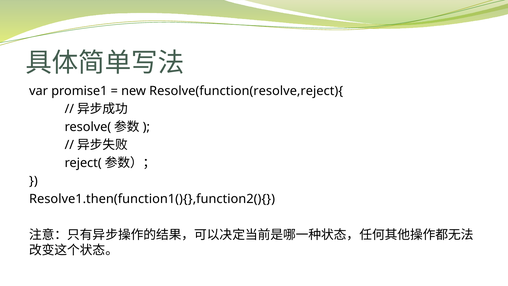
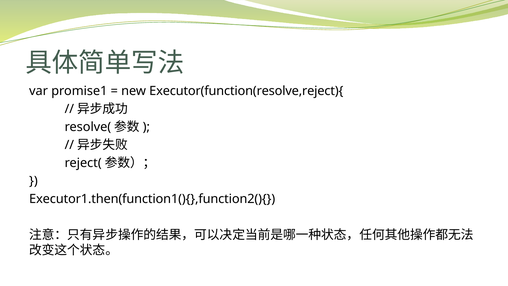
Resolve(function(resolve,reject){: Resolve(function(resolve,reject){ -> Executor(function(resolve,reject){ (246, 91)
Resolve1.then(function1(){},function2(){: Resolve1.then(function1(){},function2(){ -> Executor1.then(function1(){},function2(){ (152, 199)
